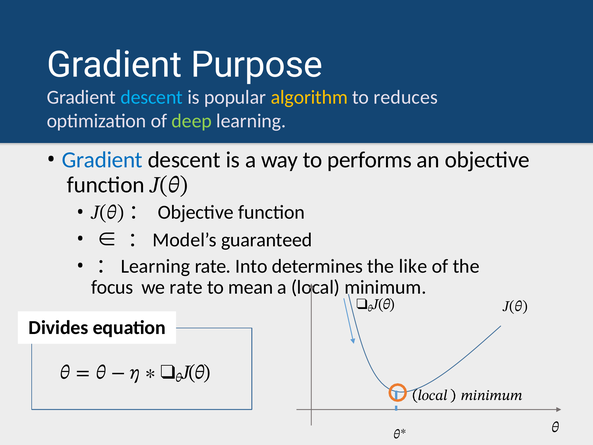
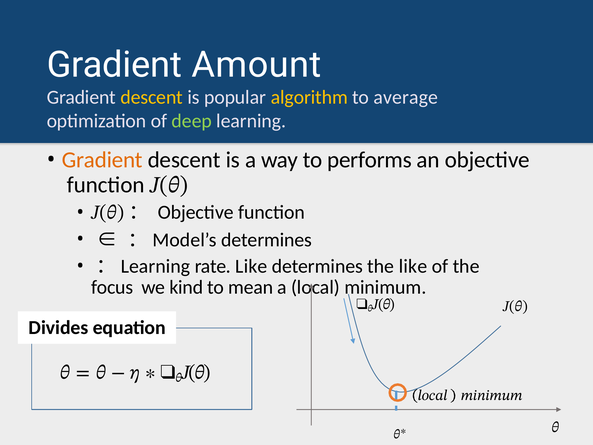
Purpose: Purpose -> Amount (256, 65)
descent colour: light blue -> yellow (152, 97)
reduces: reduces -> average (406, 97)
Gradient colour: blue -> orange (102, 160)
guaranteed: guaranteed -> determines (267, 240)
rate Into: Into -> Like (251, 266)
we rate: rate -> kind (186, 287)
